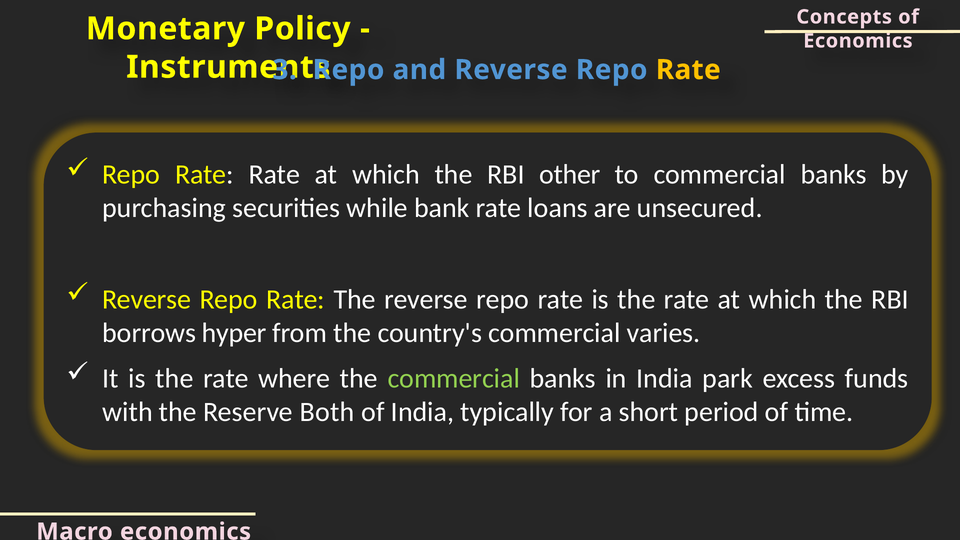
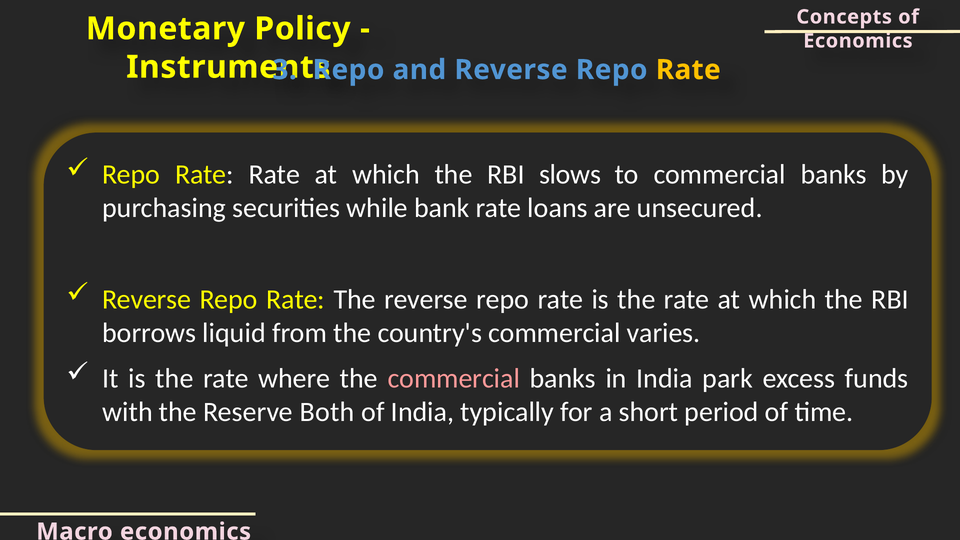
other: other -> slows (570, 174)
hyper: hyper -> liquid (234, 333)
commercial colour: light green -> pink (454, 379)
